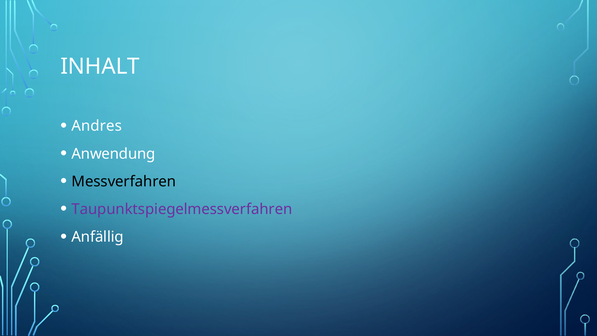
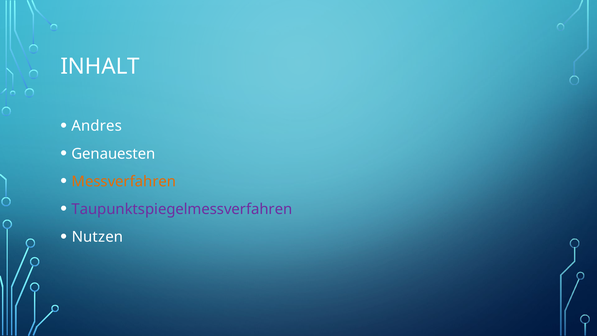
Anwendung: Anwendung -> Genauesten (113, 154)
Messverfahren colour: black -> orange (124, 181)
Anfällig: Anfällig -> Nutzen (97, 237)
